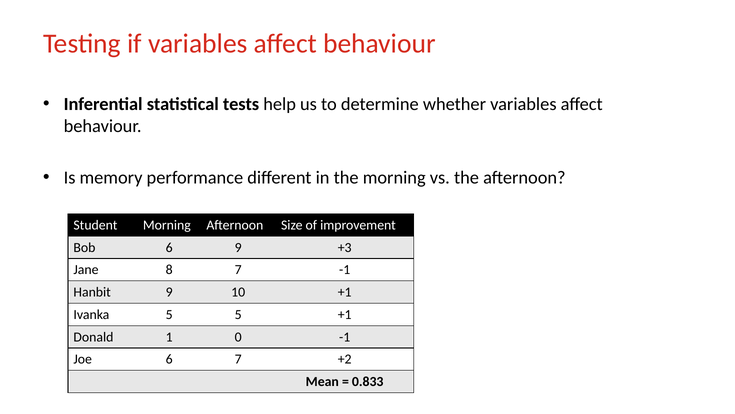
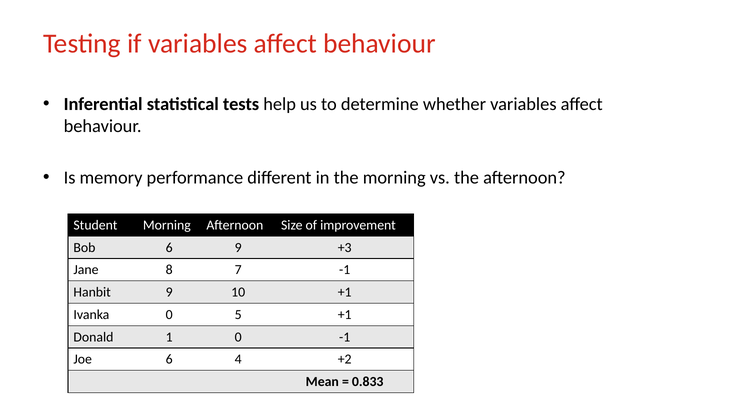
Ivanka 5: 5 -> 0 (169, 314)
6 7: 7 -> 4 (238, 359)
